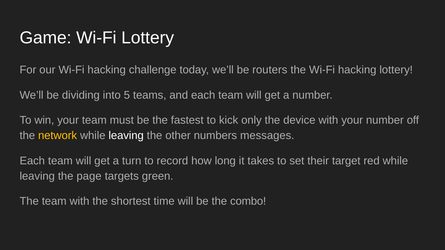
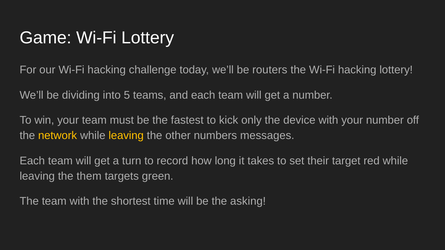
leaving colour: white -> yellow (126, 136)
page: page -> them (89, 176)
combo: combo -> asking (248, 202)
